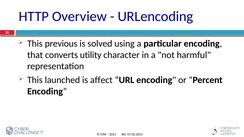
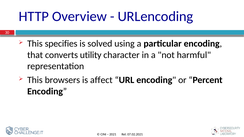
previous: previous -> specifies (61, 44)
launched: launched -> browsers (62, 80)
